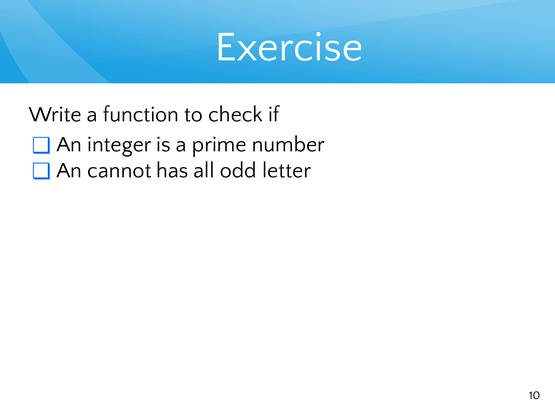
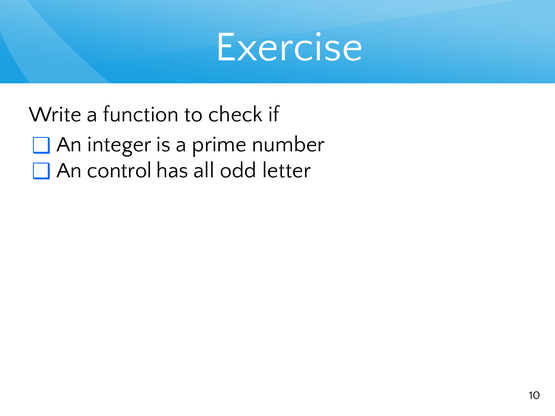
cannot: cannot -> control (119, 170)
